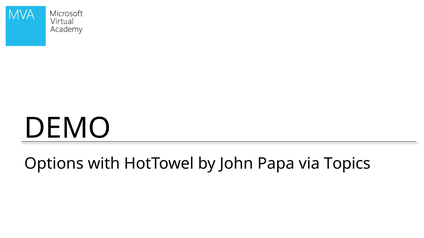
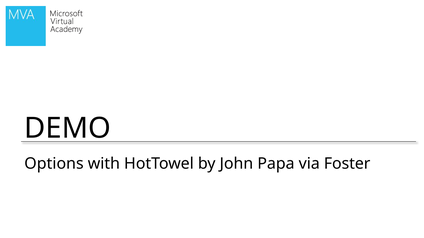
Topics: Topics -> Foster (347, 164)
